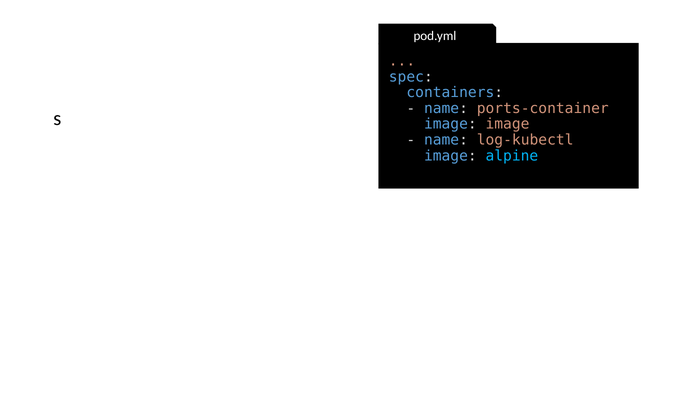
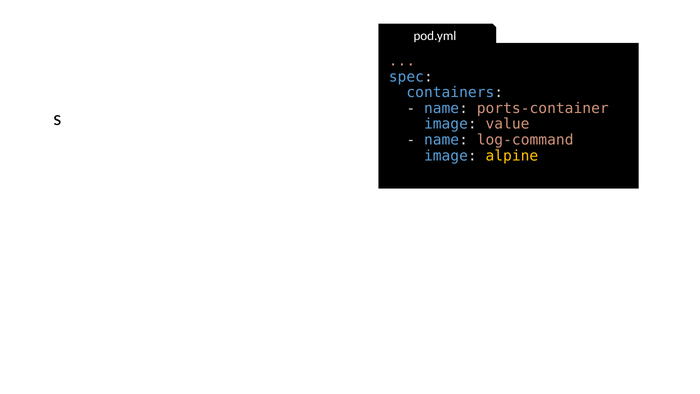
image image: image -> value (508, 124)
log-kubectl: log-kubectl -> log-command (525, 140)
alpine colour: light blue -> yellow (512, 156)
